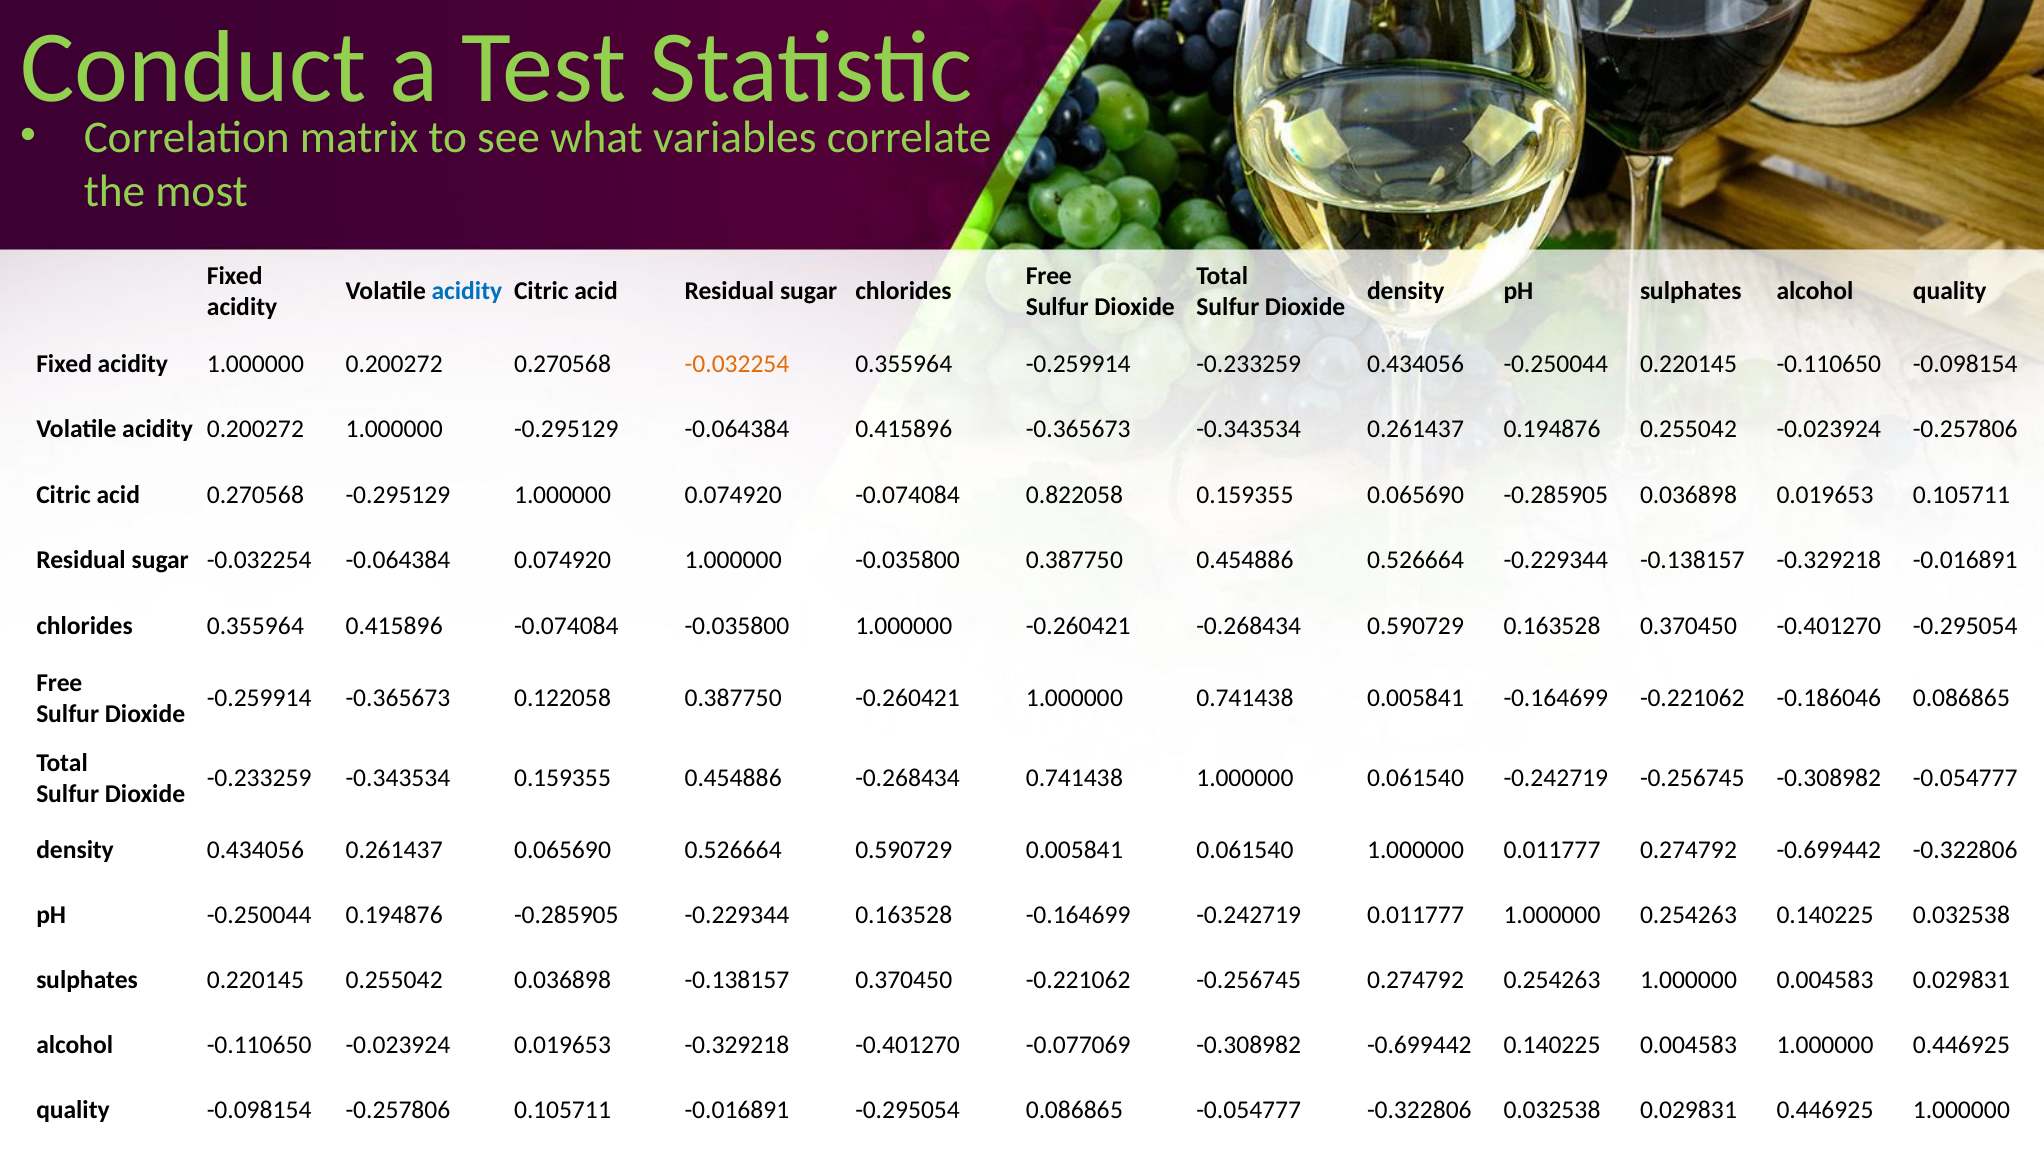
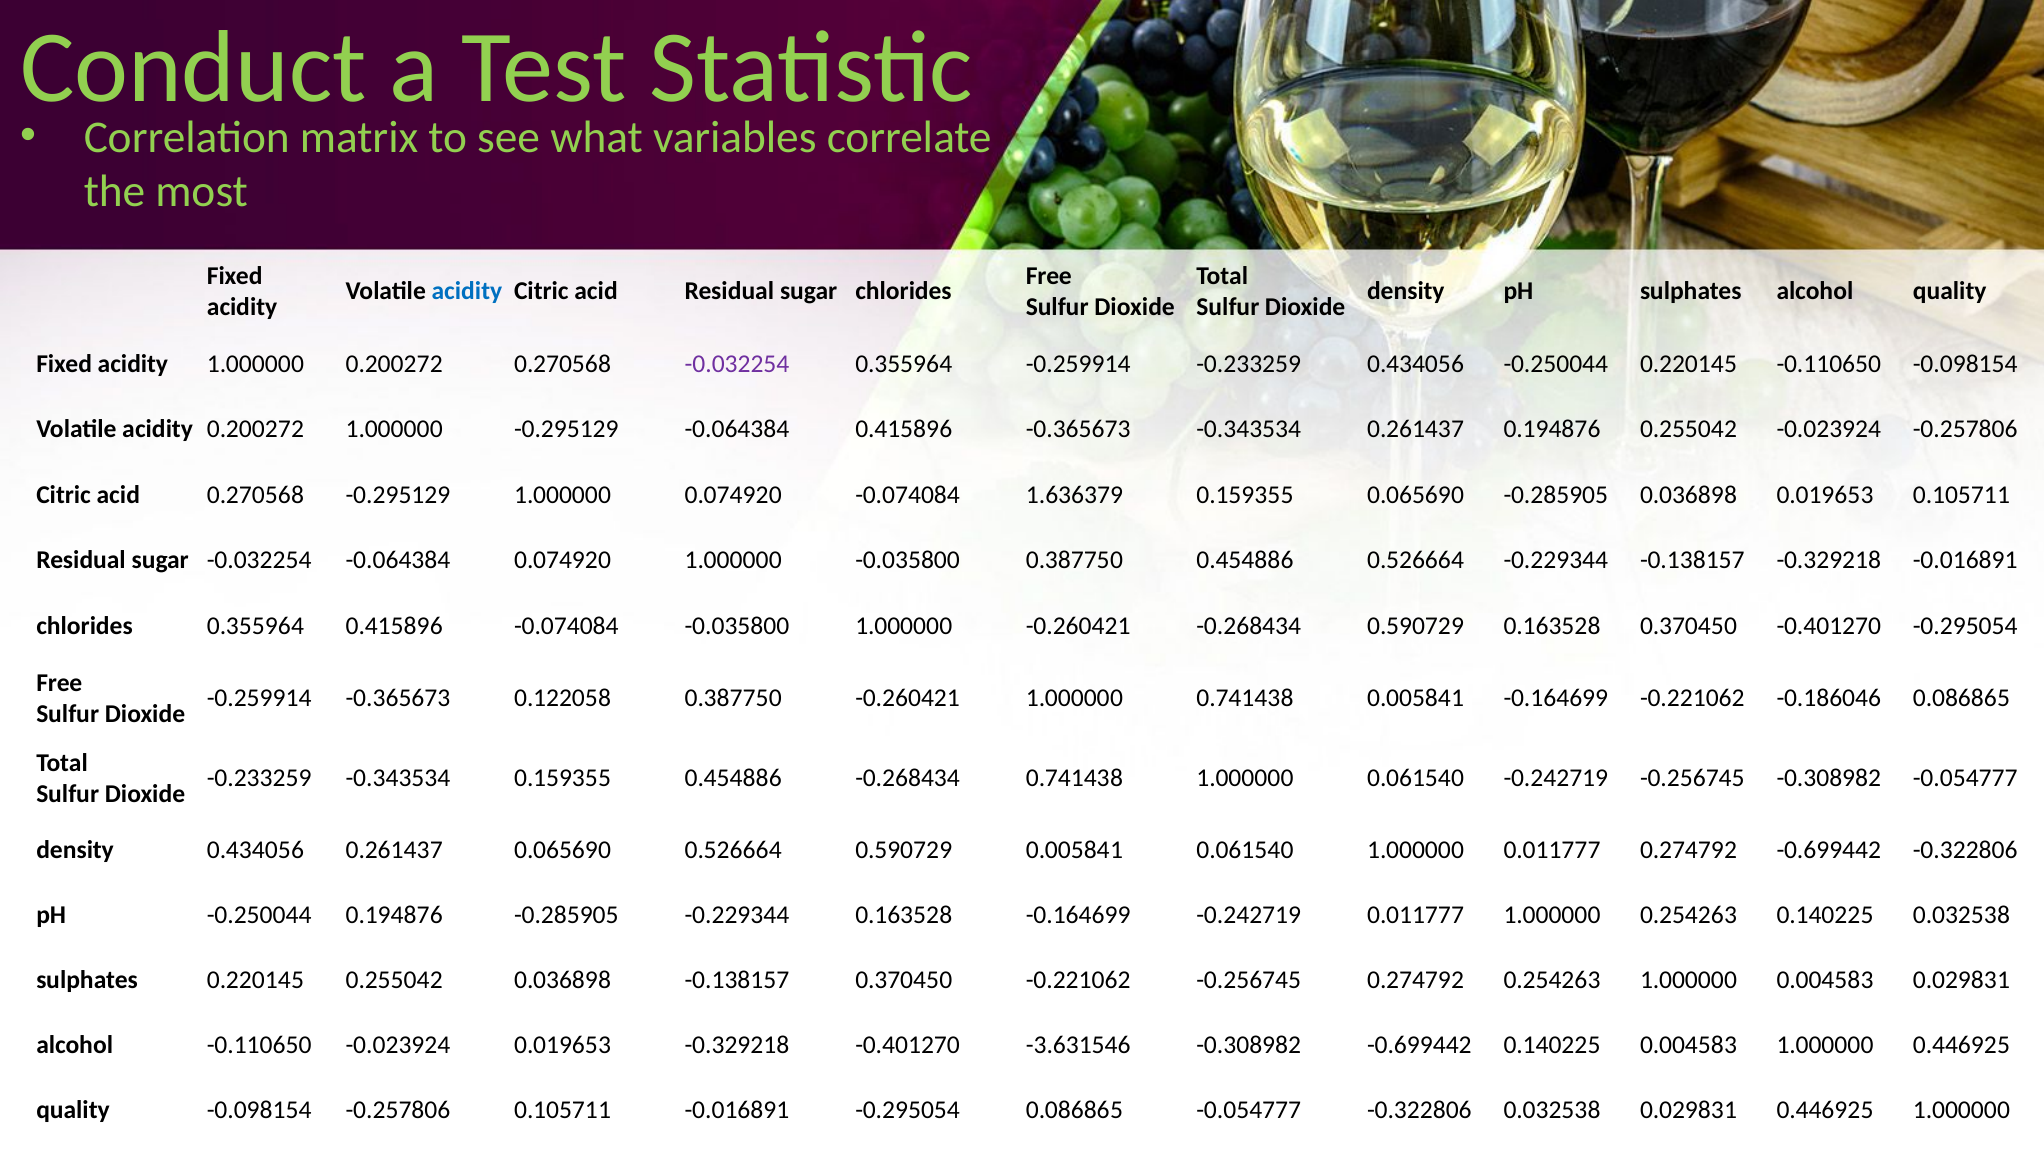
-0.032254 colour: orange -> purple (737, 364)
0.822058: 0.822058 -> 1.636379 (1074, 495)
-0.077069: -0.077069 -> -3.631546 (1078, 1045)
